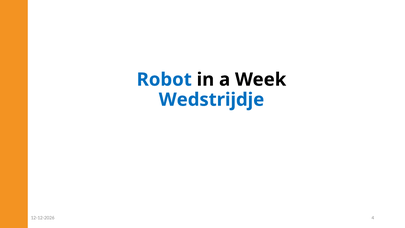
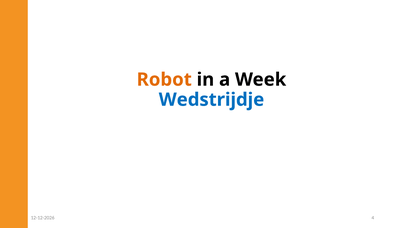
Robot colour: blue -> orange (164, 80)
